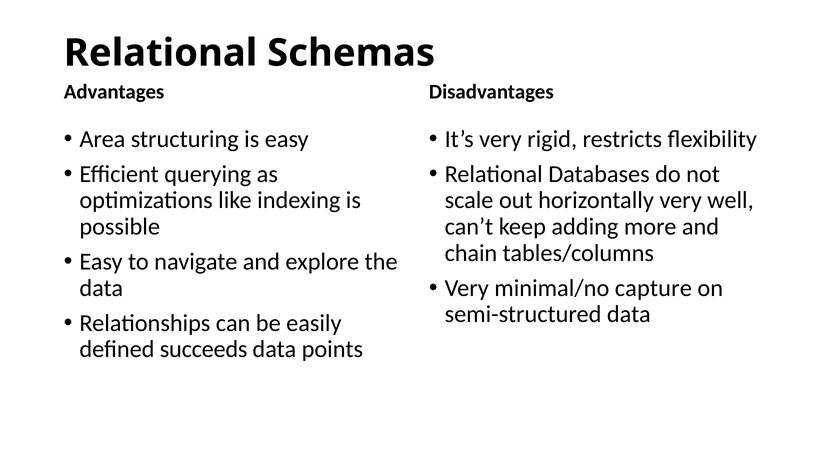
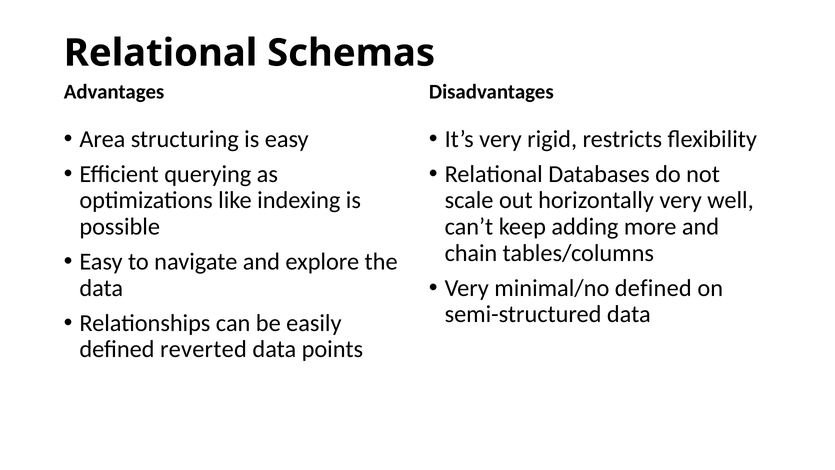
minimal/no capture: capture -> defined (653, 288)
succeeds: succeeds -> reverted (203, 349)
